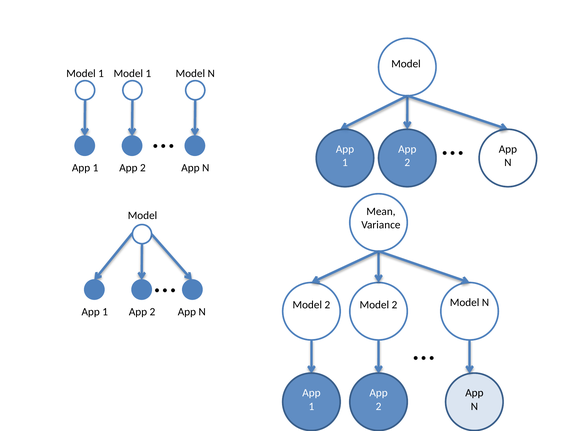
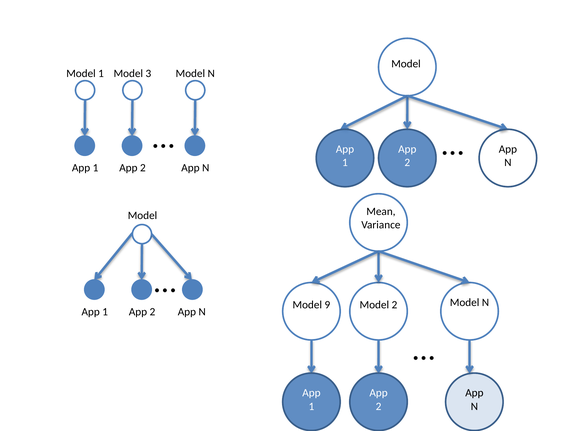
1: 1 -> 3 (148, 73)
2: 2 -> 9 (327, 305)
